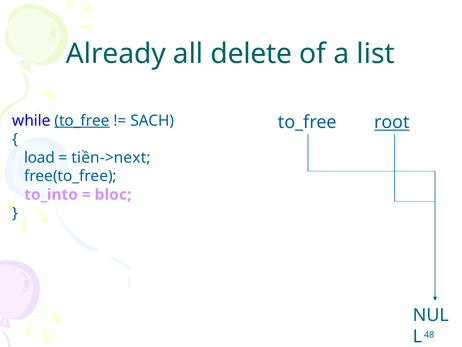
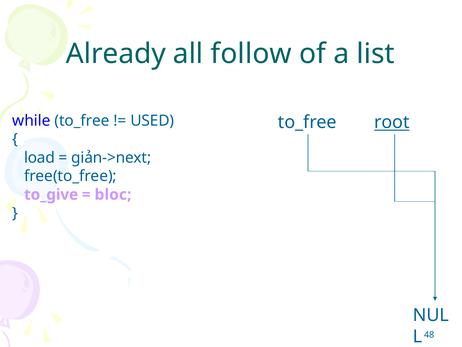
delete: delete -> follow (251, 54)
to_free underline: present -> none (82, 120)
SACH: SACH -> USED (152, 120)
tiền->next: tiền->next -> giản->next (111, 157)
to_into: to_into -> to_give (51, 194)
